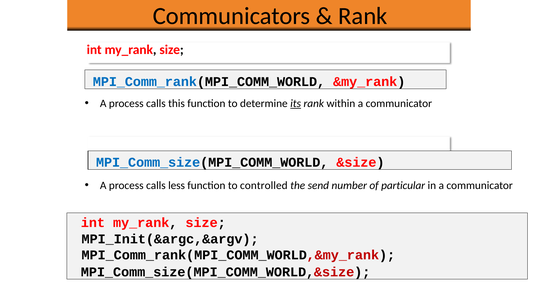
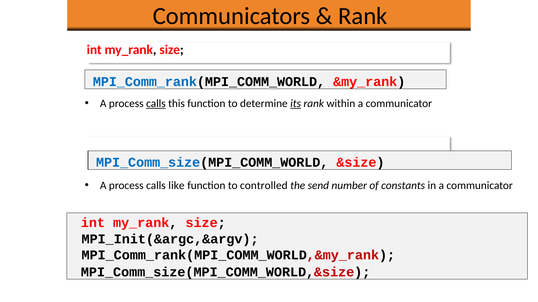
calls underline: none -> present (156, 104)
less: less -> like (176, 186)
particular: particular -> constants (403, 186)
